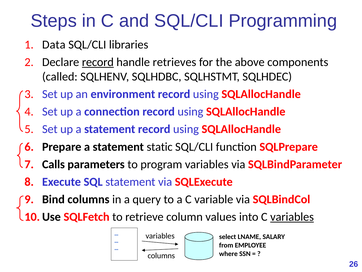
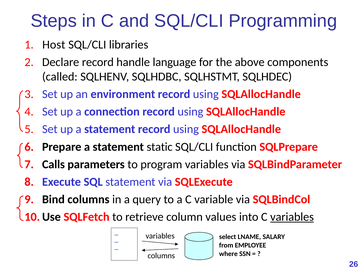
Data: Data -> Host (54, 45)
record underline: present -> none (98, 62)
retrieves: retrieves -> language (175, 62)
